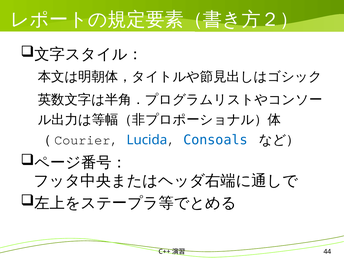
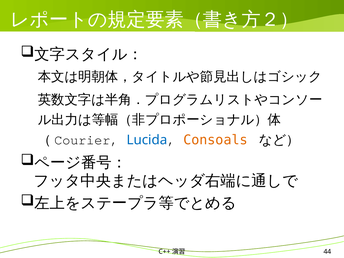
Consoals colour: blue -> orange (215, 140)
